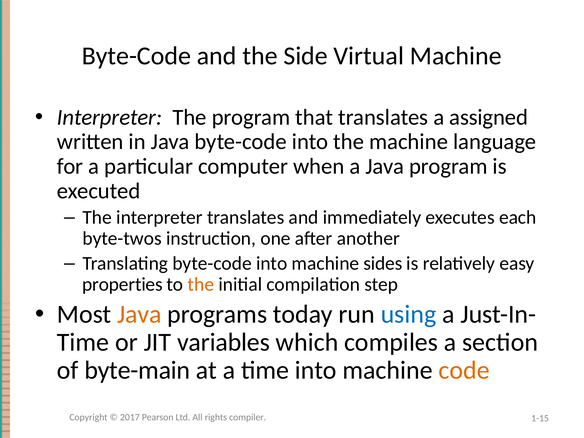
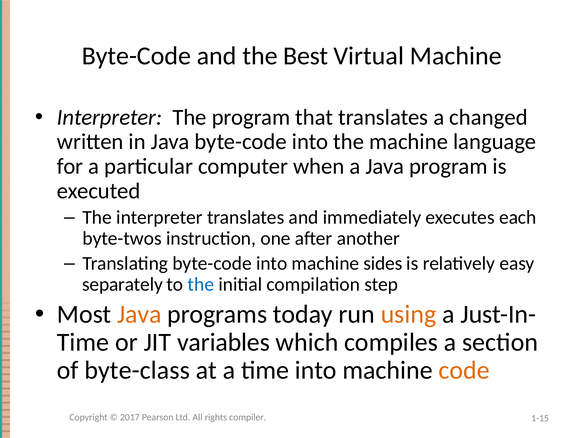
Side: Side -> Best (306, 56)
assigned: assigned -> changed (489, 117)
properties: properties -> separately (122, 284)
the colour: orange -> blue (201, 284)
using colour: blue -> orange (408, 314)
byte-main: byte-main -> byte-class (137, 370)
